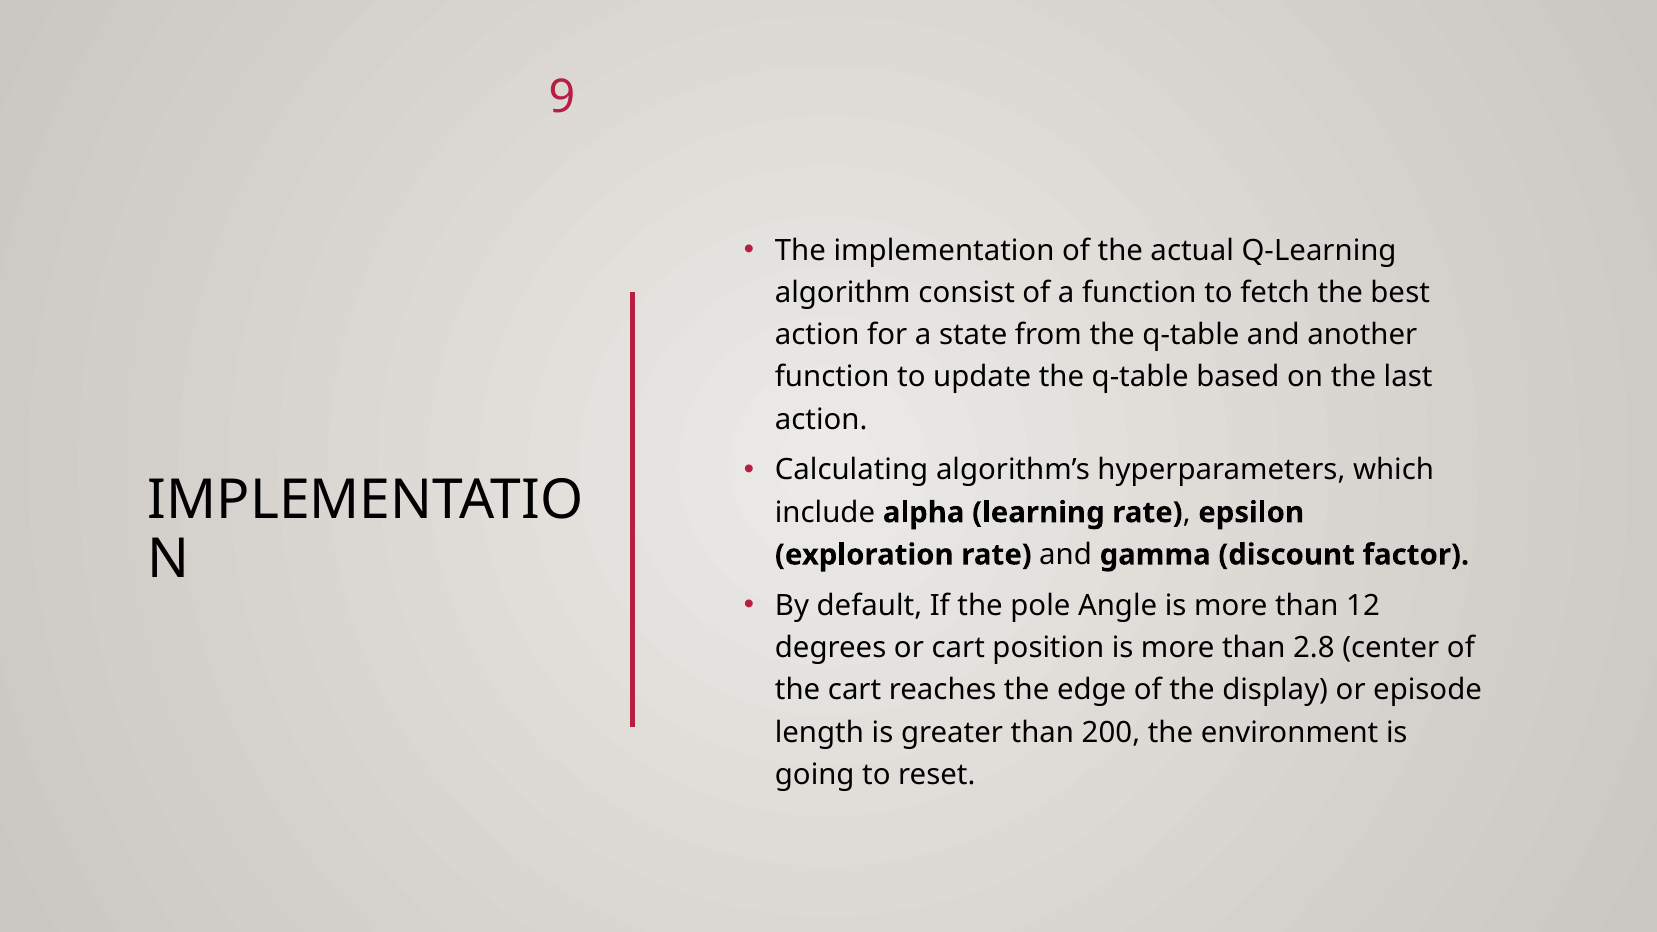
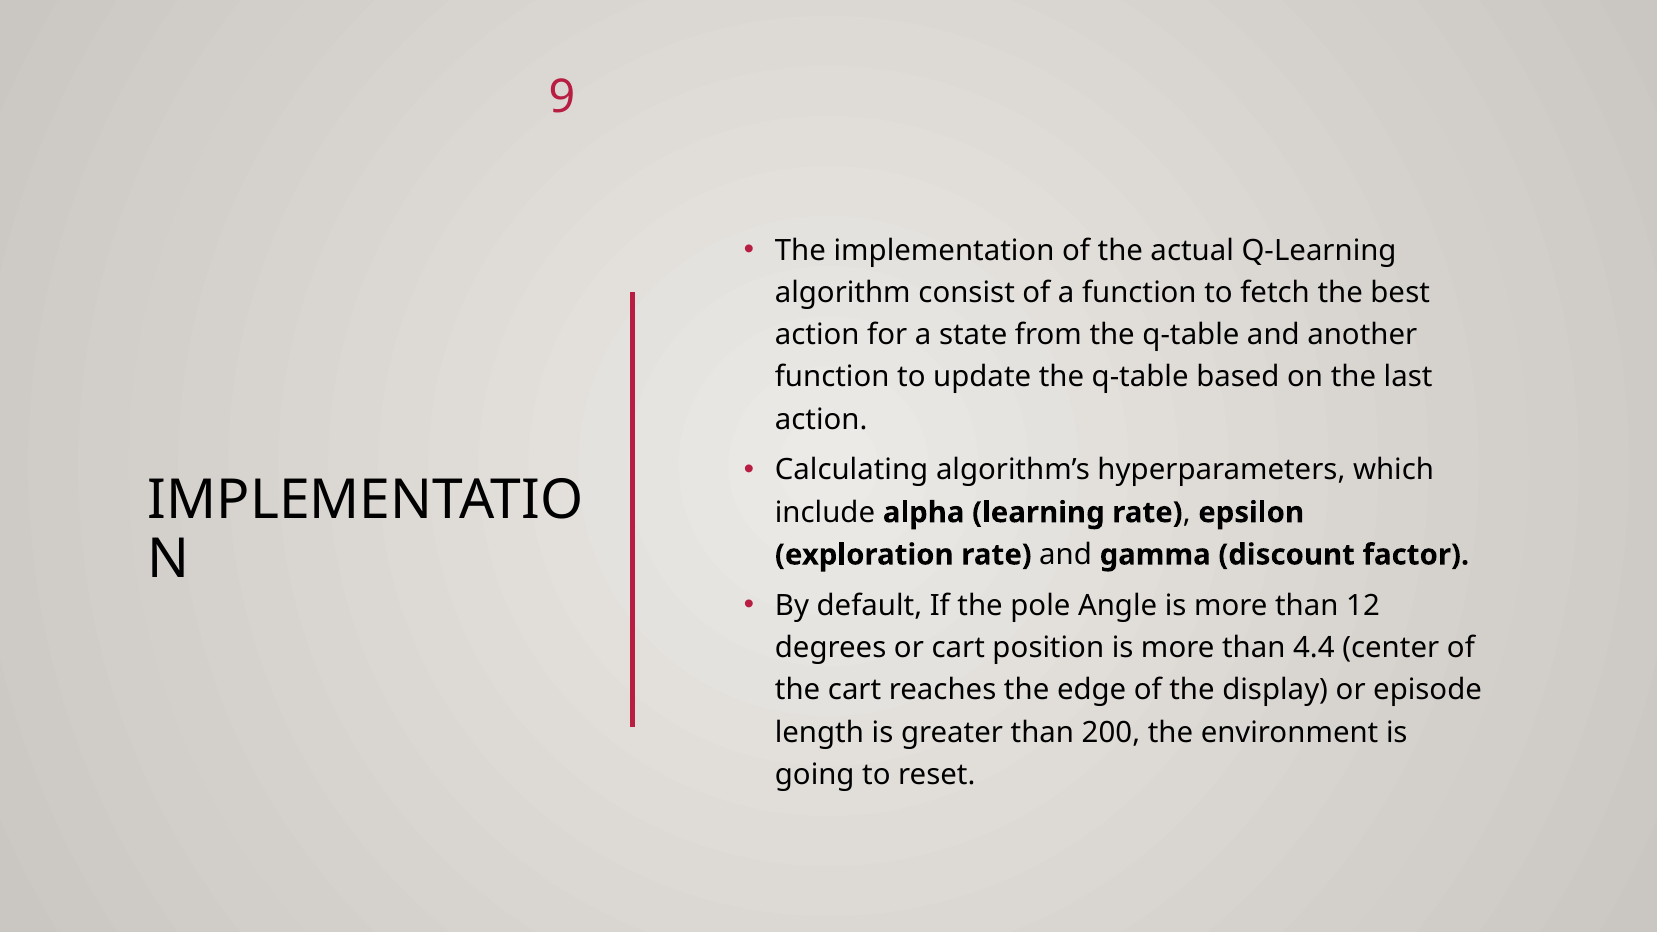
2.8: 2.8 -> 4.4 (1314, 648)
